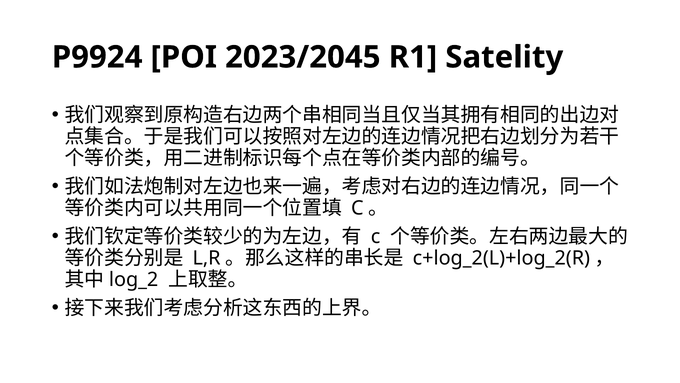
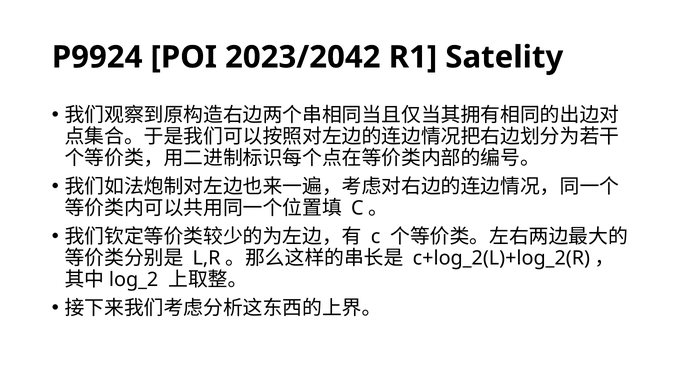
2023/2045: 2023/2045 -> 2023/2042 (303, 57)
